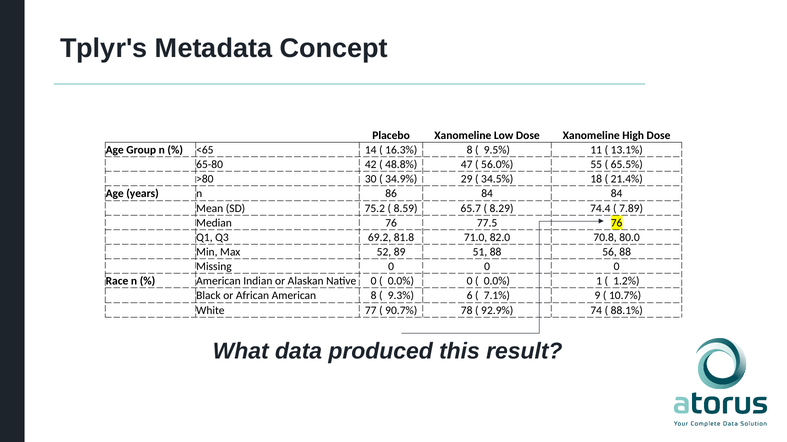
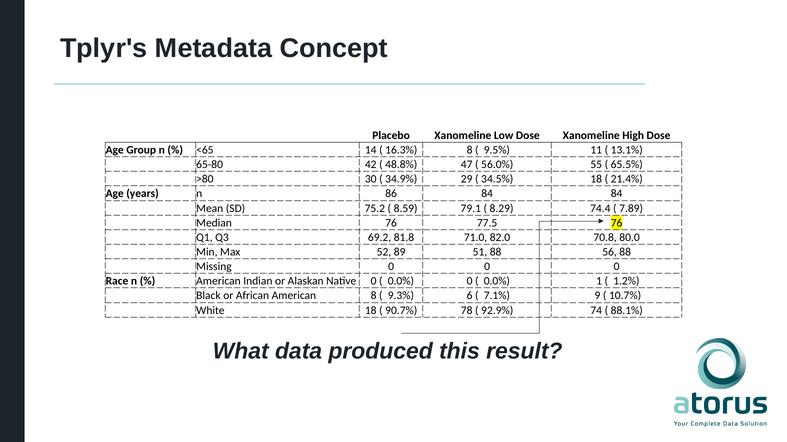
65.7: 65.7 -> 79.1 (471, 209)
White 77: 77 -> 18 (371, 311)
